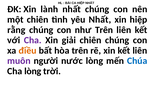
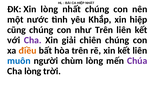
Xin lành: lành -> lòng (49, 9)
một chiên: chiên -> nước (38, 20)
yêu Nhất: Nhất -> Khắp (100, 20)
rằng: rằng -> cũng (16, 30)
muôn colour: purple -> blue (19, 61)
nước: nước -> chùm (72, 61)
Chúa colour: blue -> purple (137, 61)
